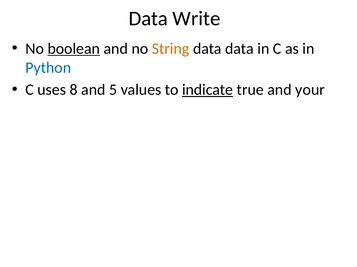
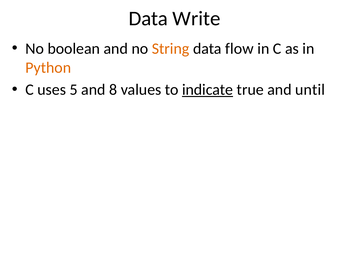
boolean underline: present -> none (74, 49)
data data: data -> flow (239, 49)
Python colour: blue -> orange (48, 68)
8: 8 -> 5 (74, 90)
5: 5 -> 8 (113, 90)
your: your -> until (310, 90)
